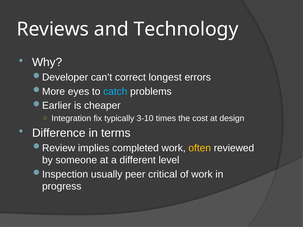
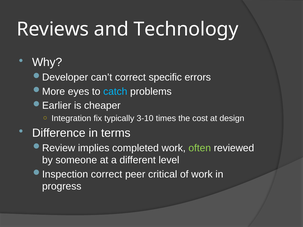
longest: longest -> specific (165, 77)
often colour: yellow -> light green (200, 148)
usually: usually -> correct (107, 174)
